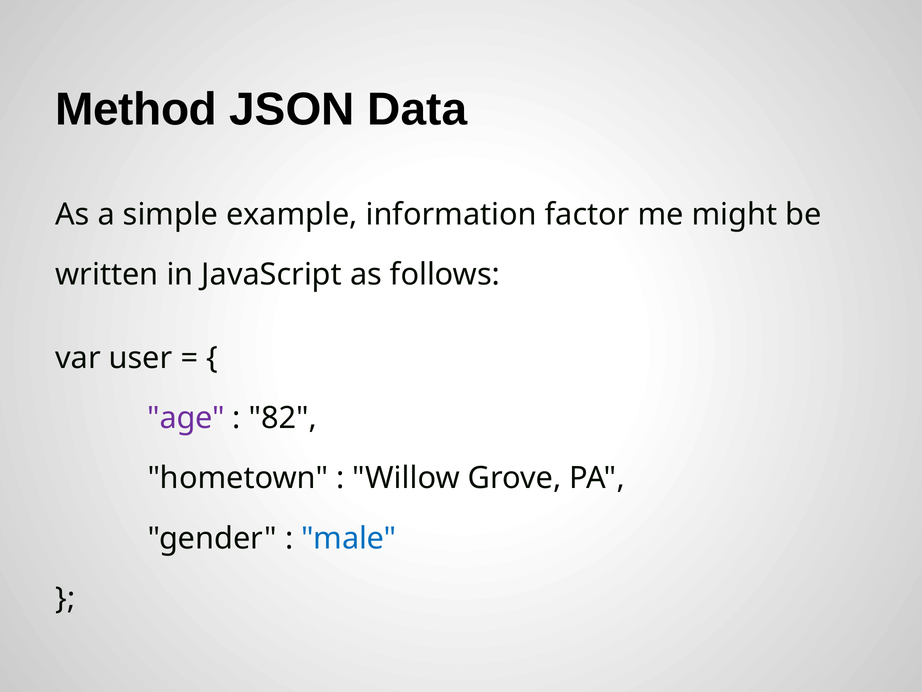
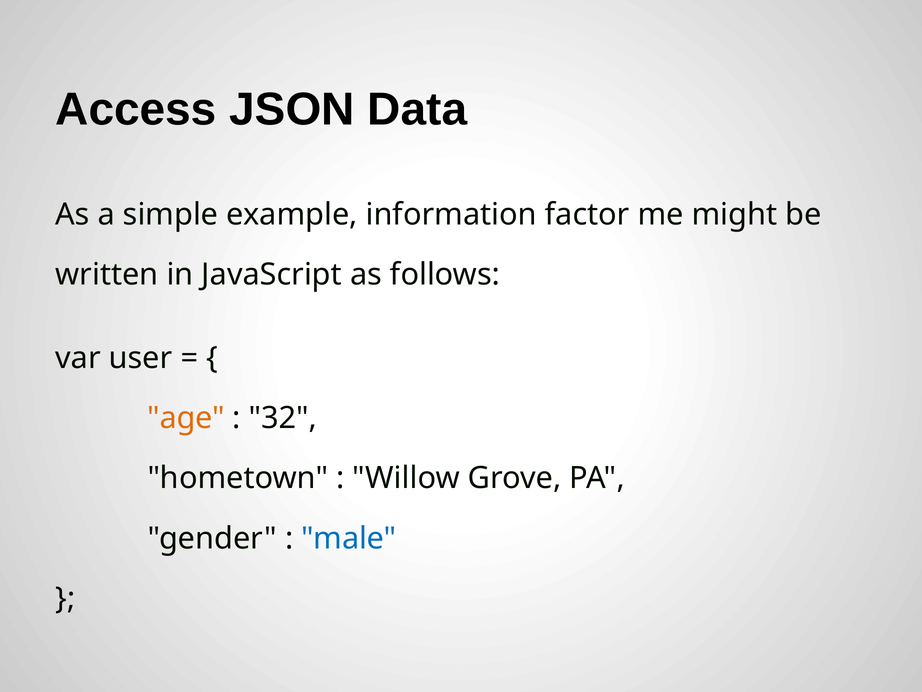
Method: Method -> Access (136, 109)
age colour: purple -> orange (186, 418)
82: 82 -> 32 (283, 418)
